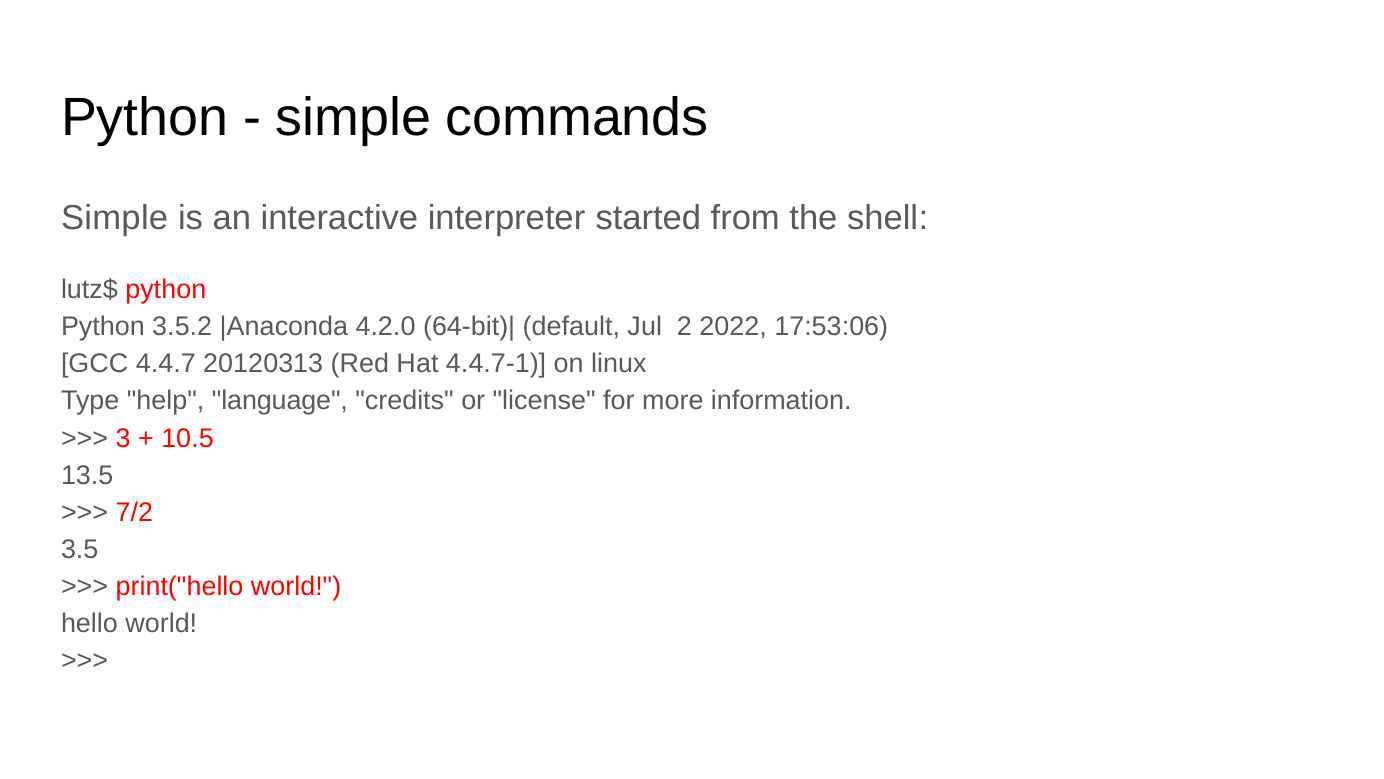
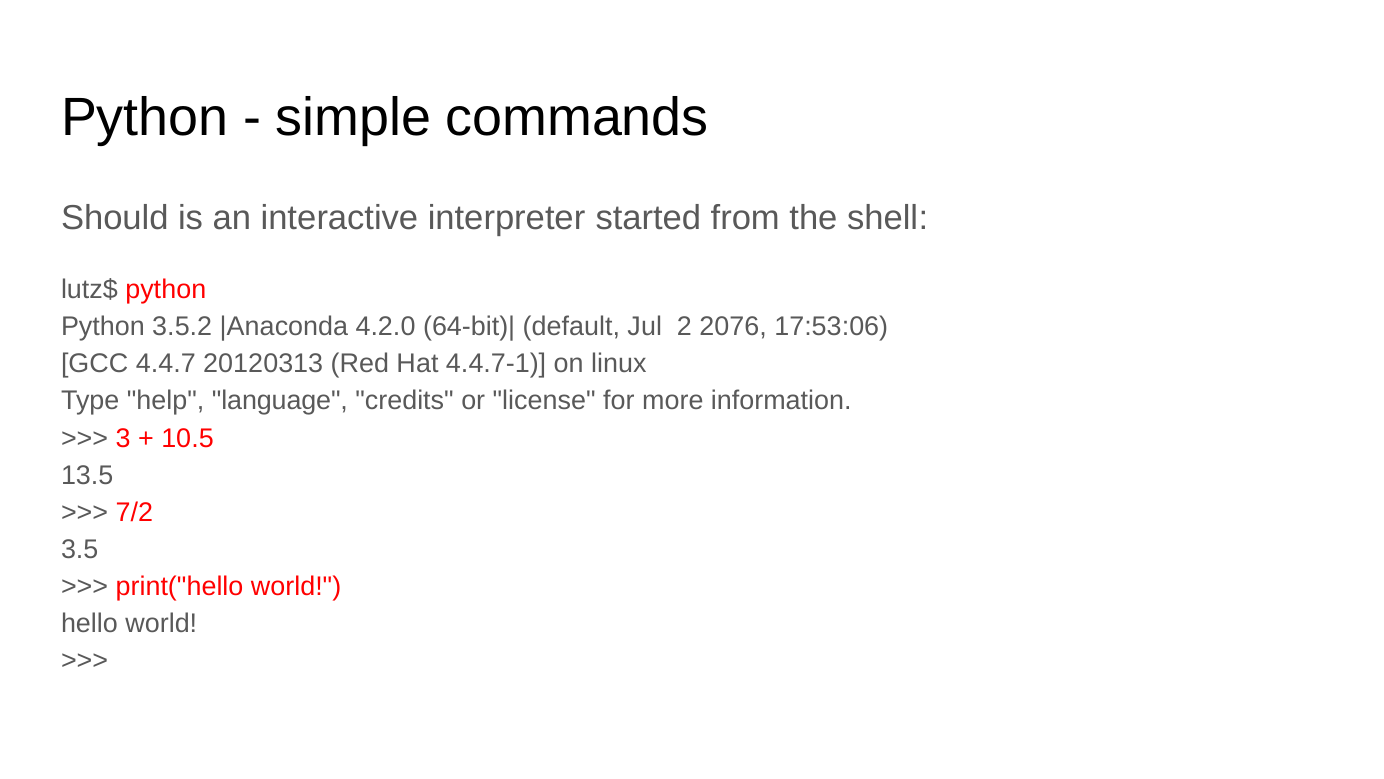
Simple: Simple -> Should (115, 218)
2022: 2022 -> 2076 (733, 327)
